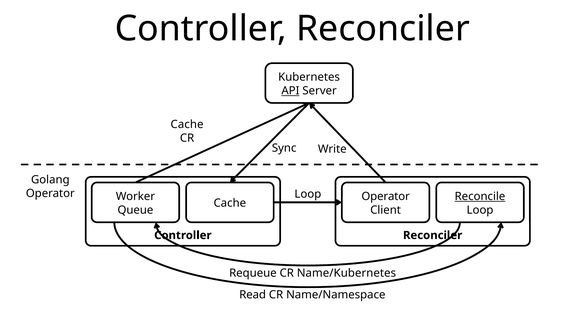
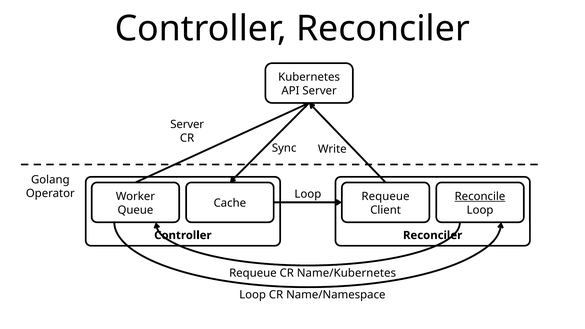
API underline: present -> none (290, 91)
Cache: Cache -> Server (187, 125)
Operator: Operator -> Requeue (386, 196)
Read: Read -> Loop (253, 295)
